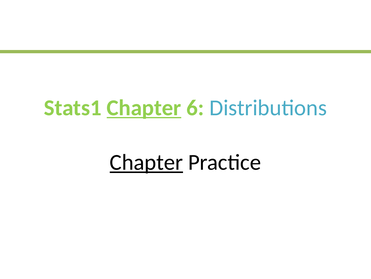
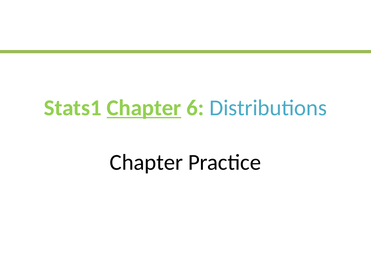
Chapter underline: present -> none (146, 162)
